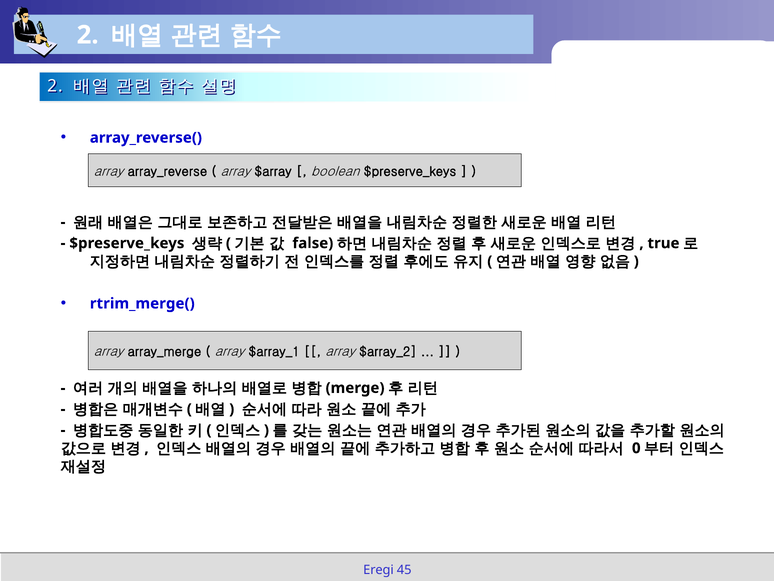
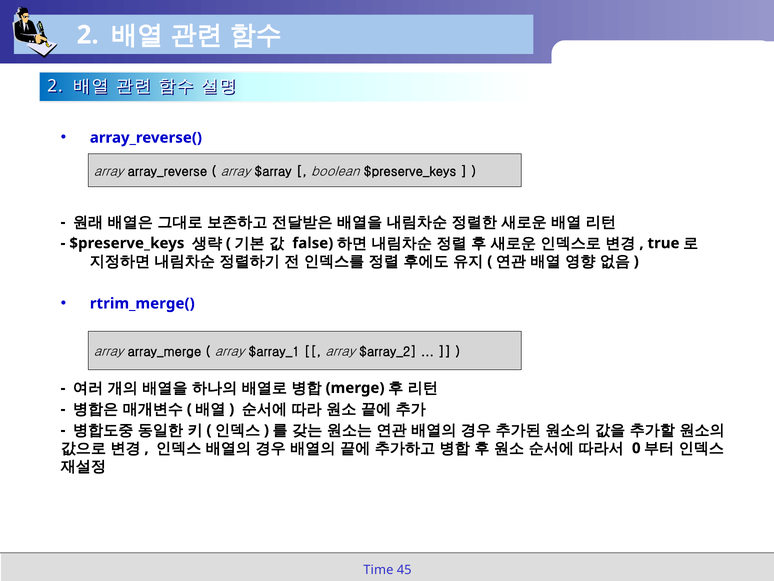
Eregi: Eregi -> Time (378, 570)
